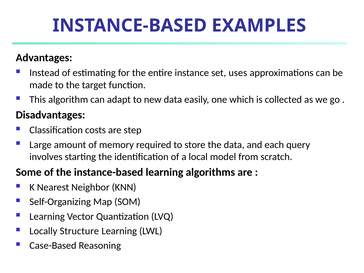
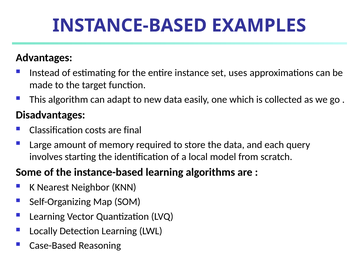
step: step -> final (133, 130)
Structure: Structure -> Detection (79, 231)
